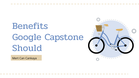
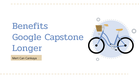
Should: Should -> Longer (27, 48)
